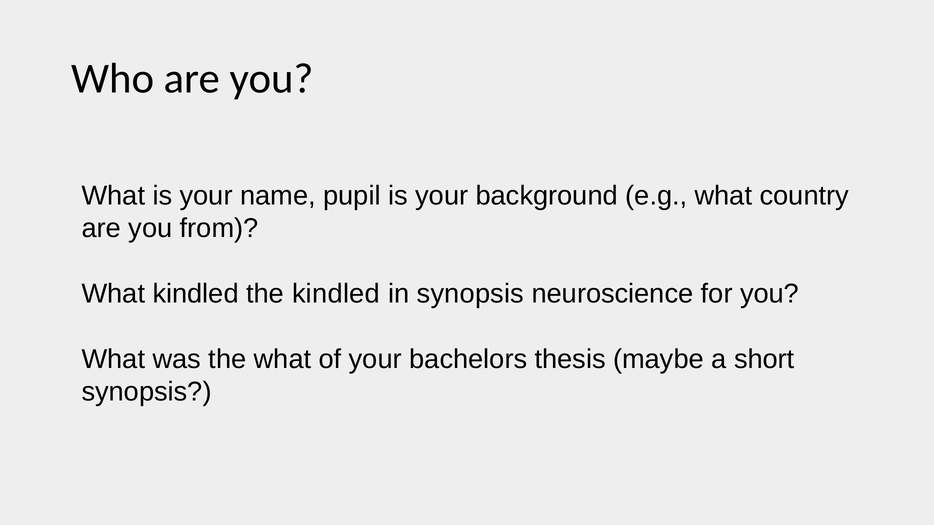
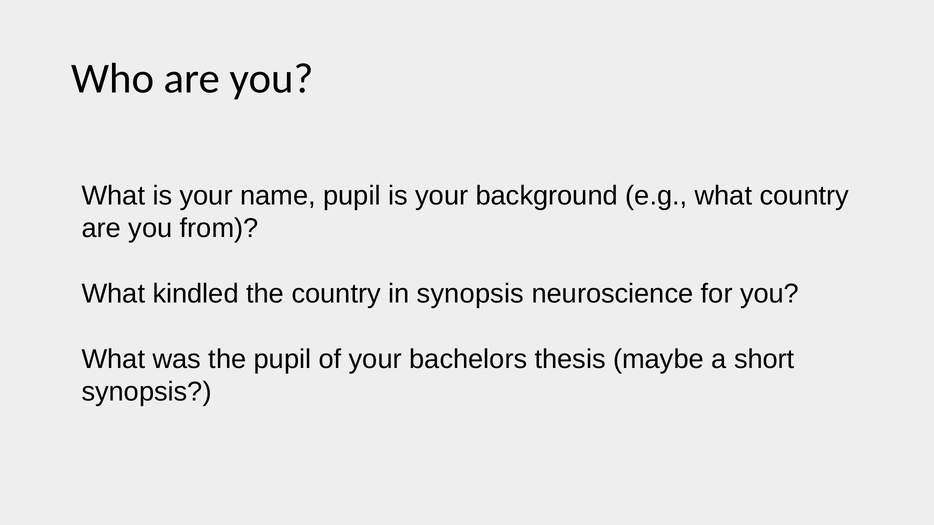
the kindled: kindled -> country (336, 294)
the what: what -> pupil (283, 359)
